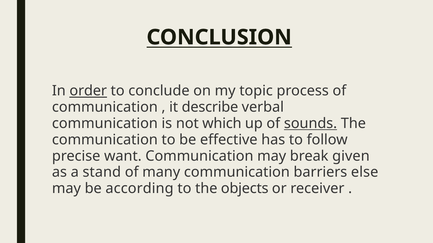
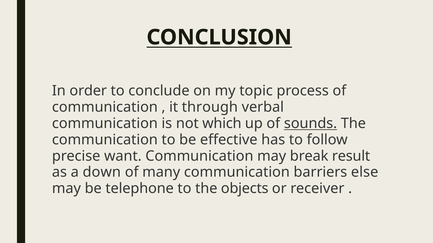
order underline: present -> none (88, 91)
describe: describe -> through (210, 107)
given: given -> result (351, 156)
stand: stand -> down (102, 173)
according: according -> telephone (140, 189)
